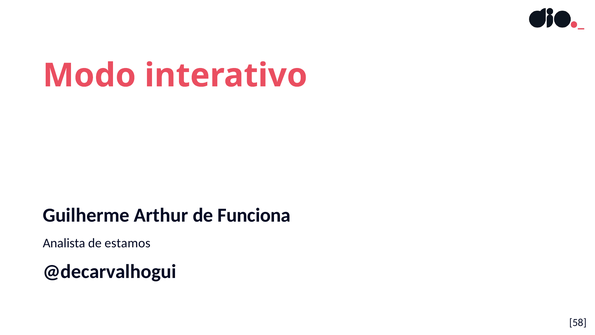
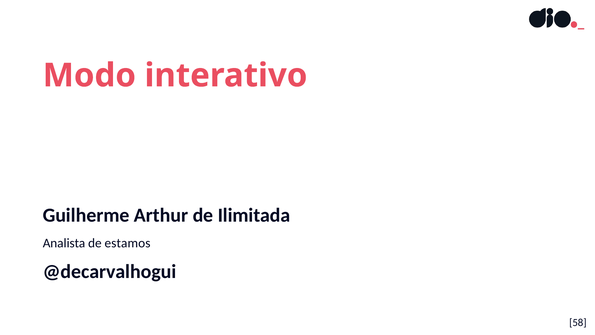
Funciona: Funciona -> Ilimitada (254, 215)
